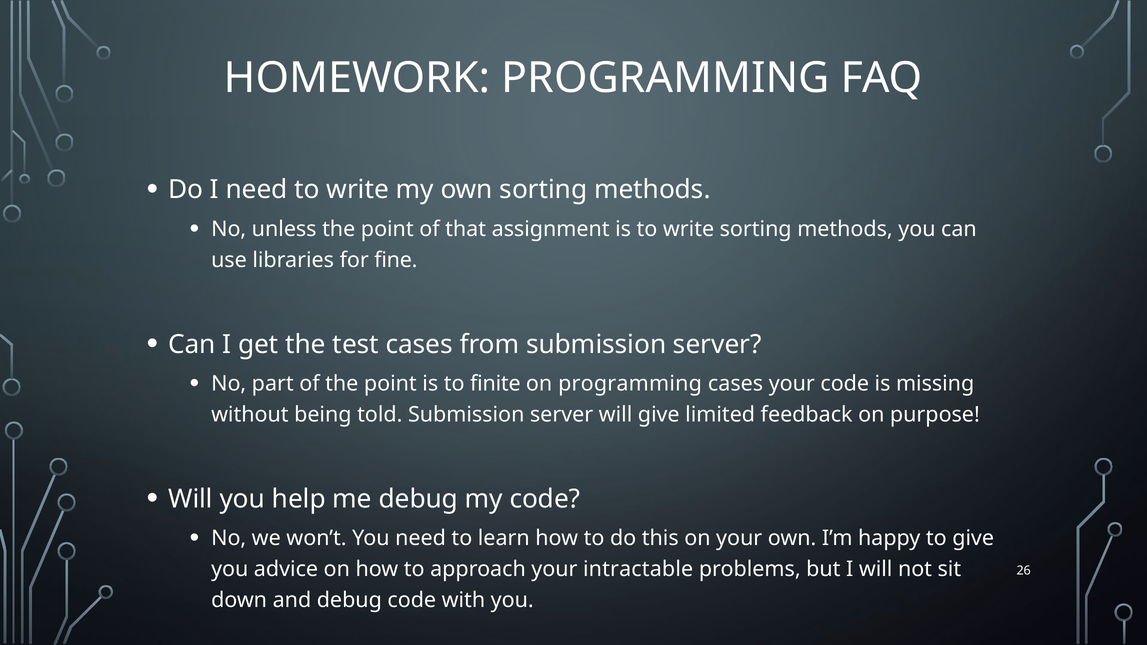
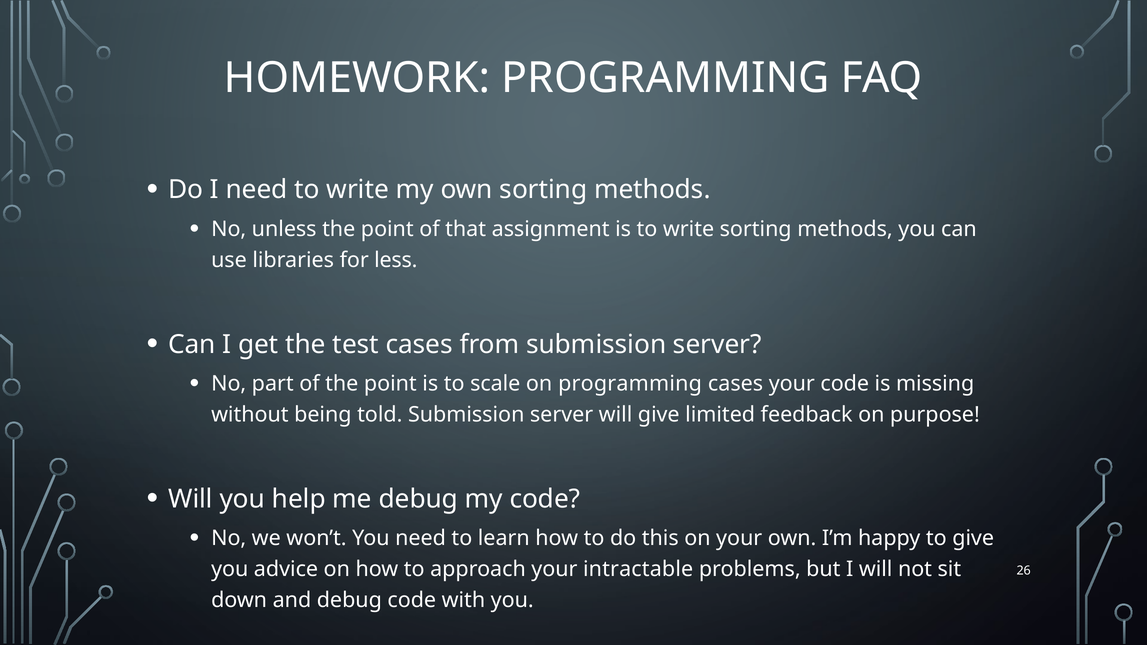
fine: fine -> less (396, 260)
finite: finite -> scale (495, 384)
